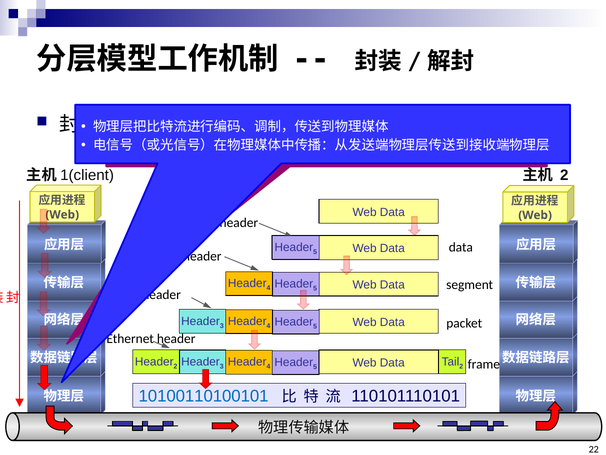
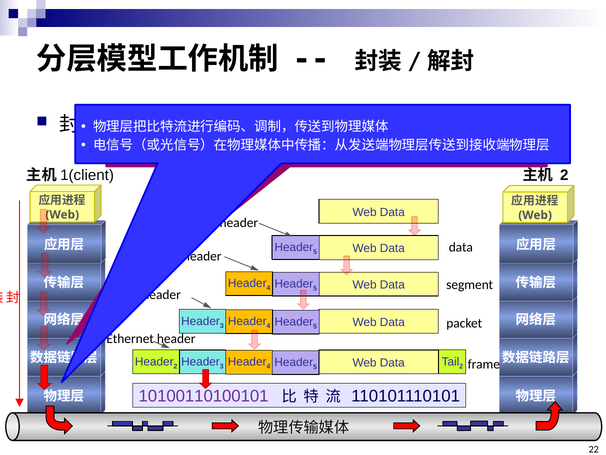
10100110100101 colour: blue -> purple (204, 396)
